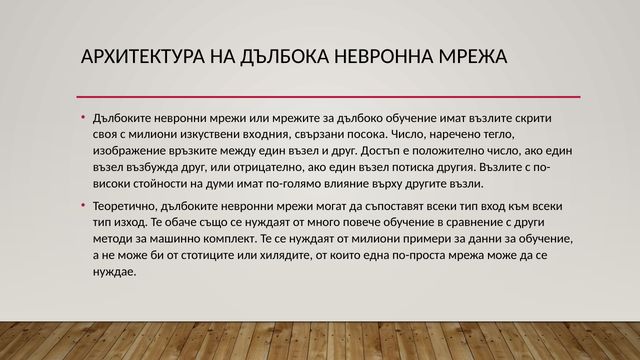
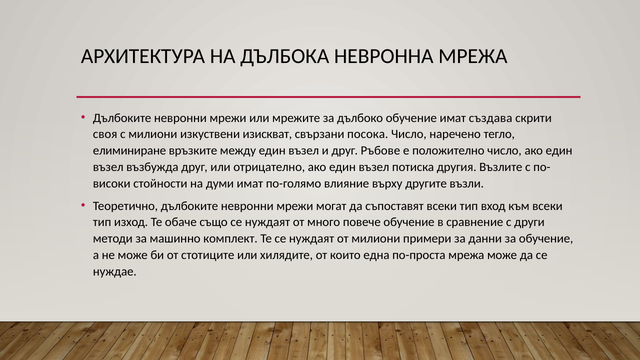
имат възлите: възлите -> създава (491, 118)
входния: входния -> изискват (267, 134)
изображение: изображение -> елиминиране (130, 151)
Достъп: Достъп -> Ръбове (380, 151)
